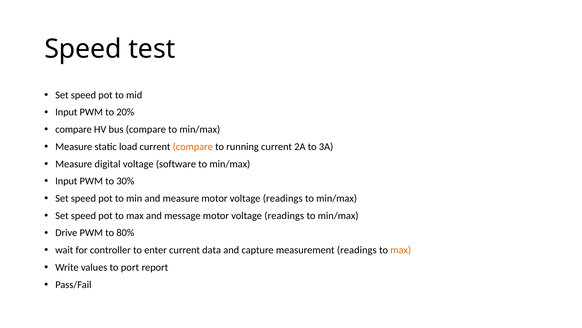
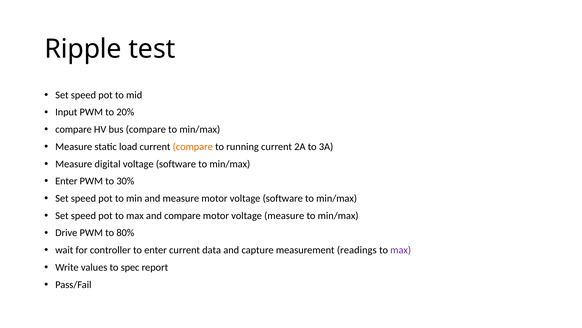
Speed: Speed -> Ripple (83, 49)
Input: Input -> Enter (66, 181)
measure motor voltage readings: readings -> software (283, 198)
and message: message -> compare (182, 215)
readings: readings -> measure (284, 215)
max colour: orange -> purple (401, 250)
port: port -> spec (130, 267)
